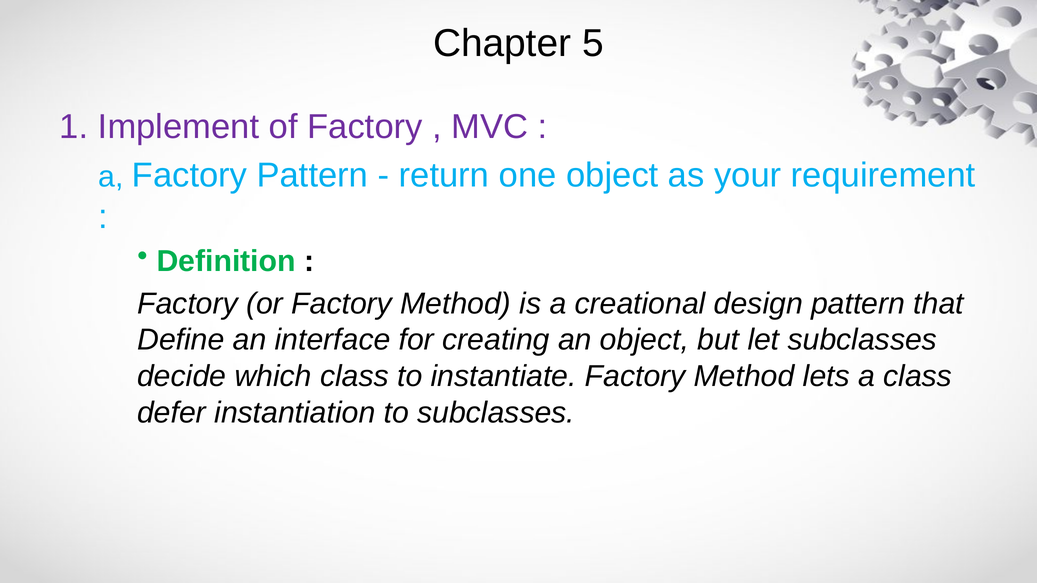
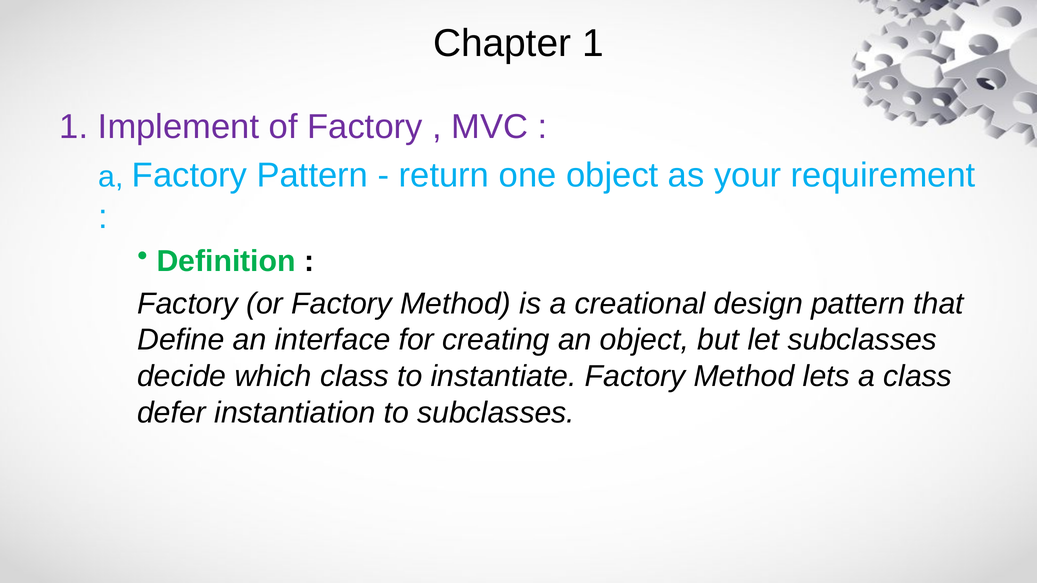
Chapter 5: 5 -> 1 (593, 44)
